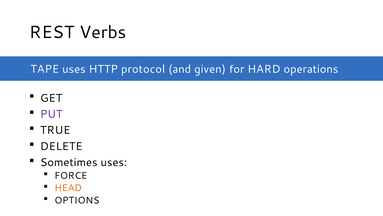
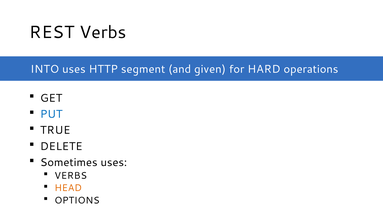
TAPE: TAPE -> INTO (45, 69)
protocol: protocol -> segment (143, 69)
PUT colour: purple -> blue (51, 114)
FORCE: FORCE -> VERBS (71, 175)
